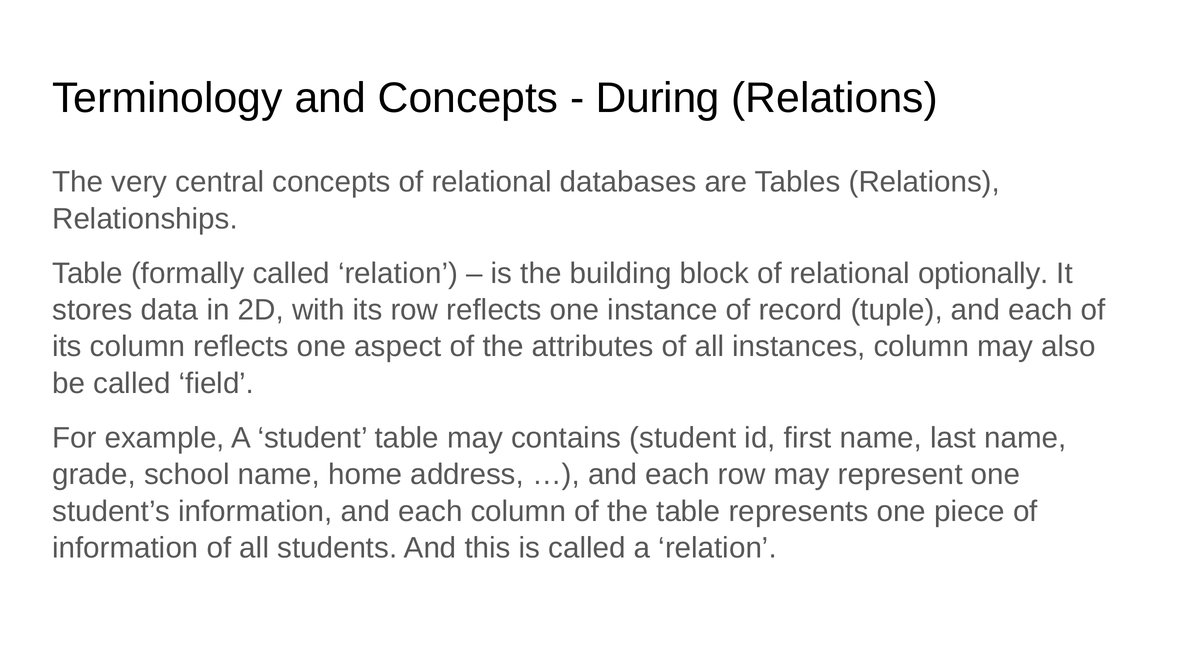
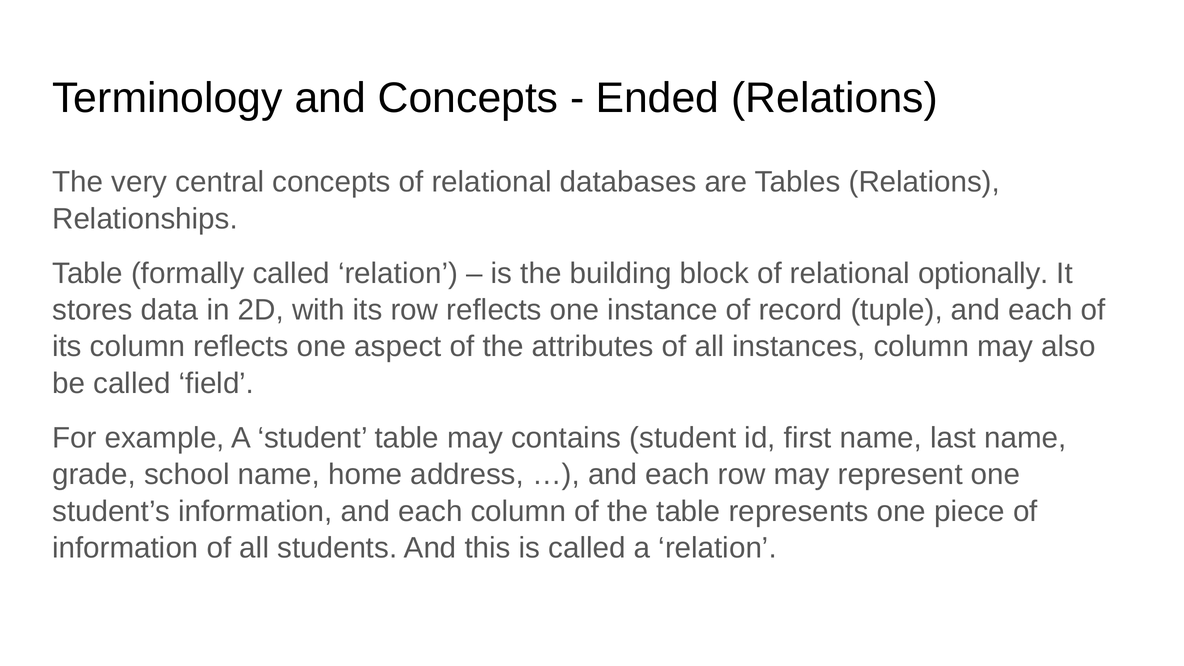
During: During -> Ended (658, 98)
